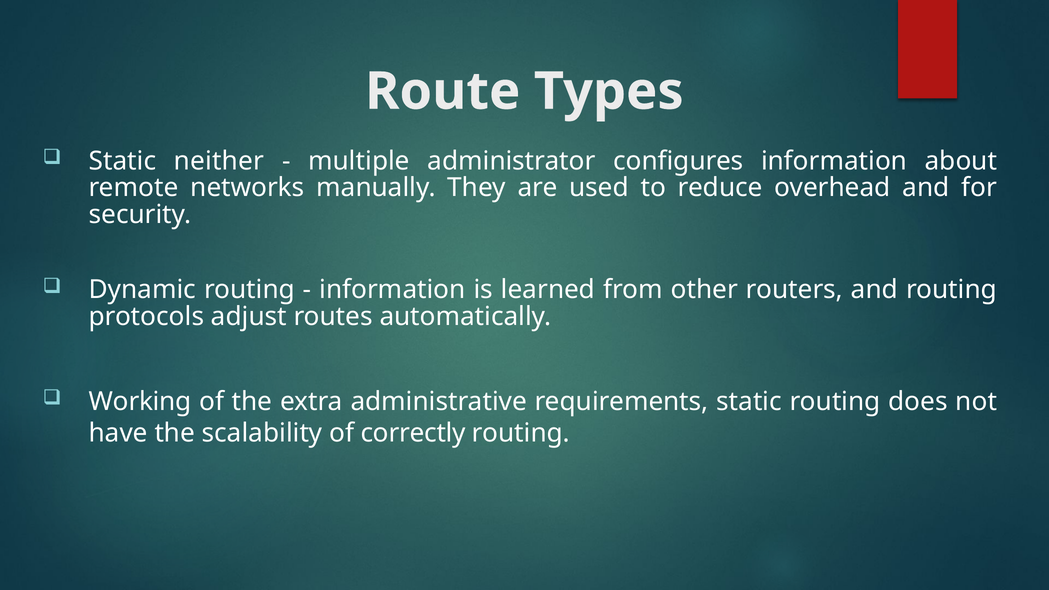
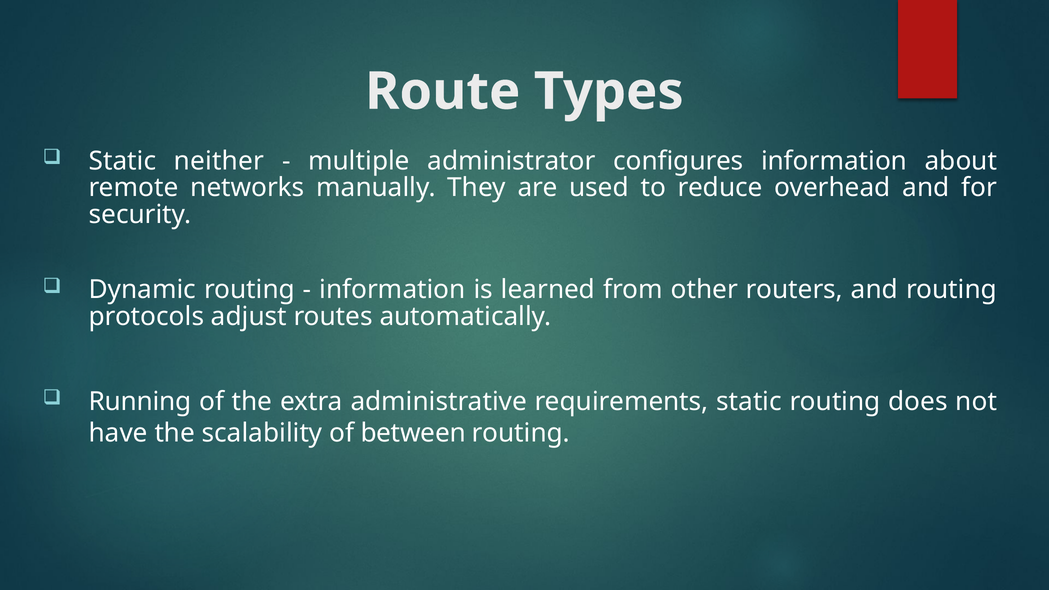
Working: Working -> Running (140, 402)
correctly: correctly -> between (413, 433)
